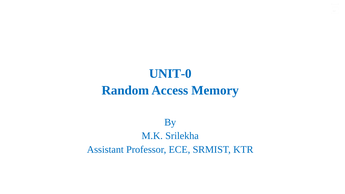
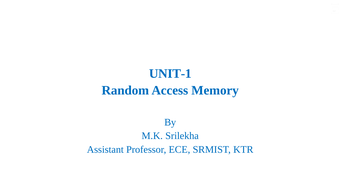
UNIT-0: UNIT-0 -> UNIT-1 (170, 74)
